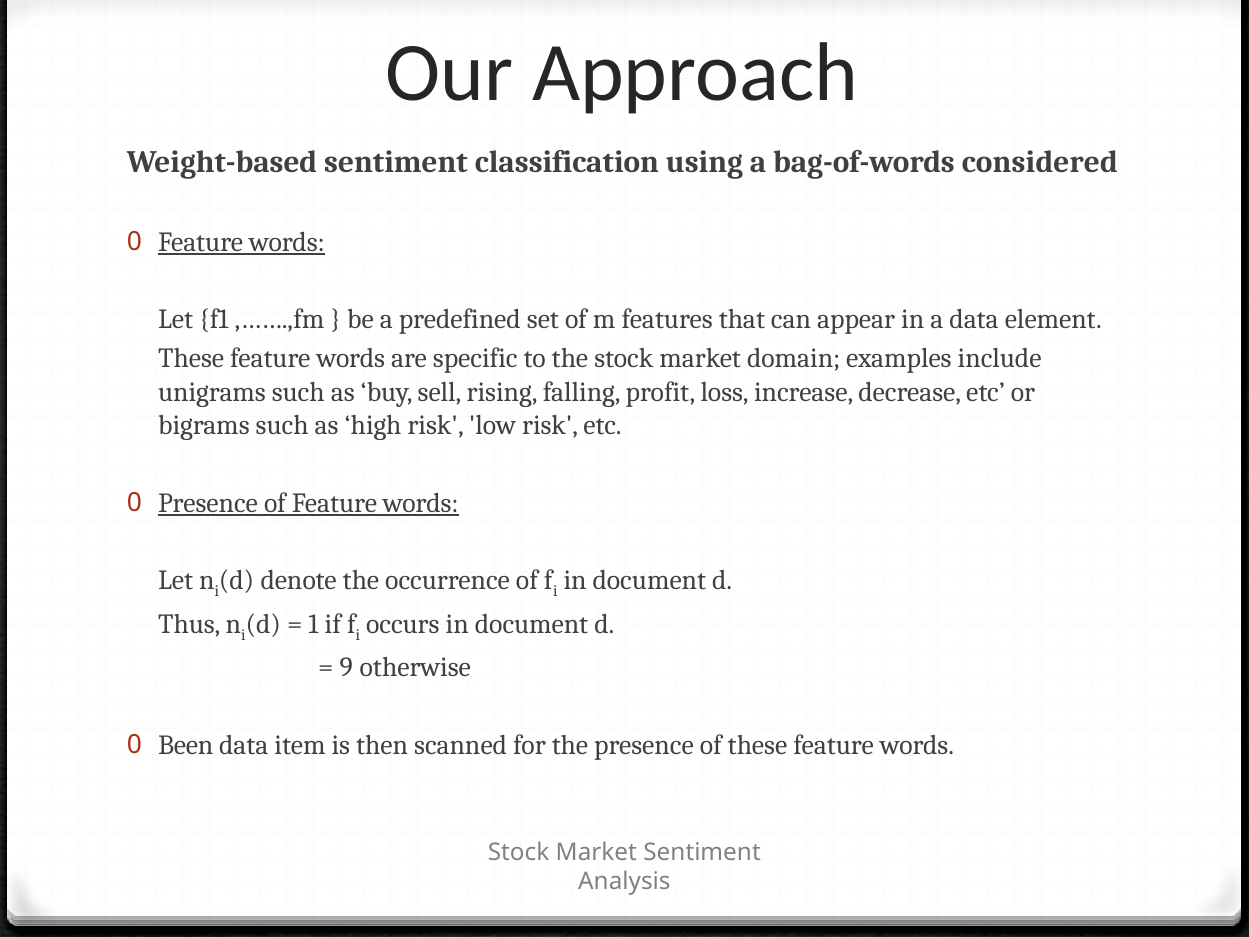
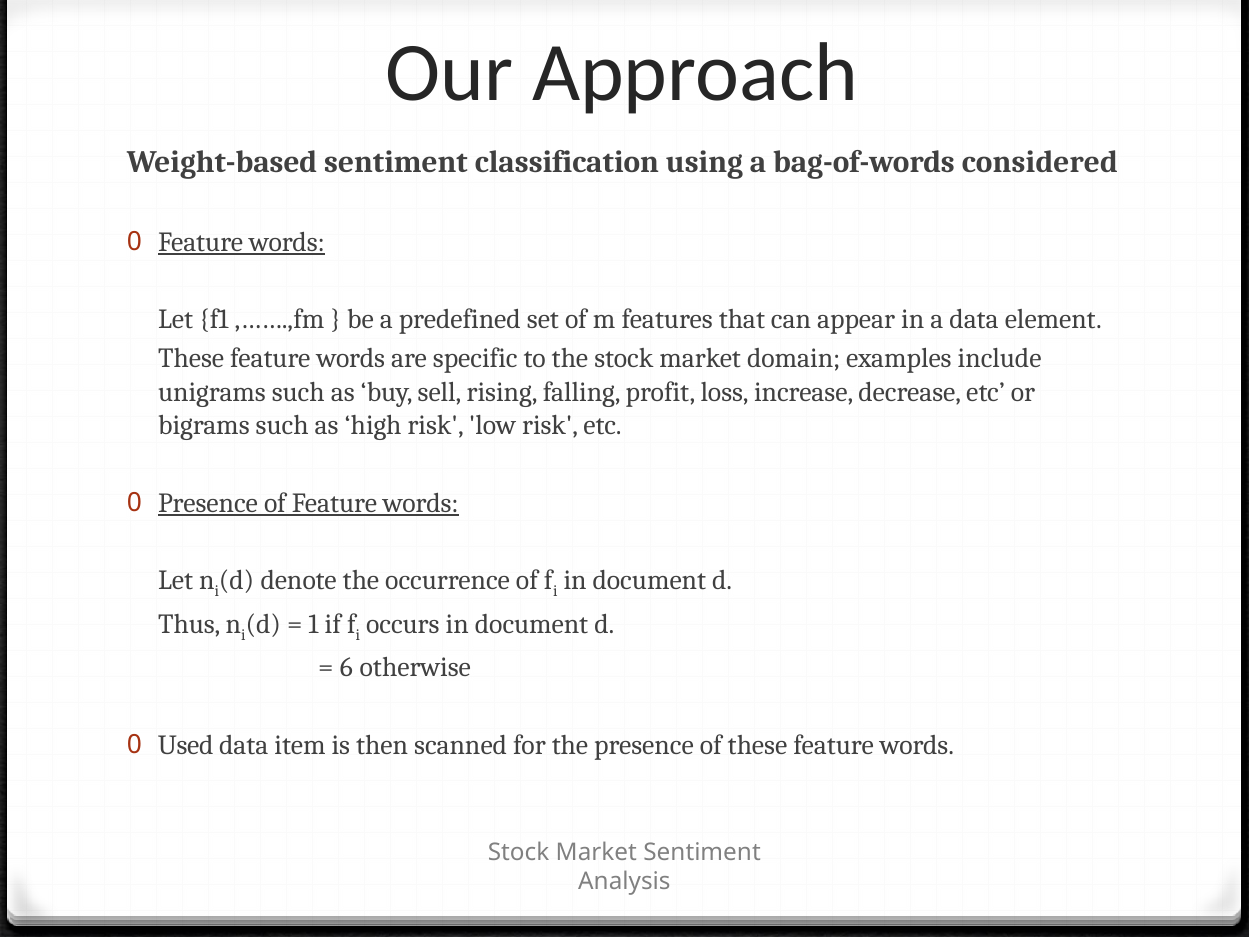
9: 9 -> 6 (346, 667)
Been: Been -> Used (186, 745)
